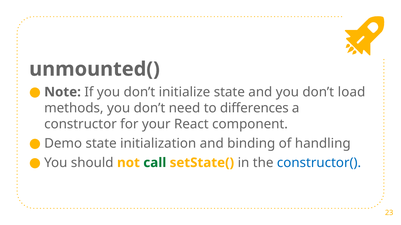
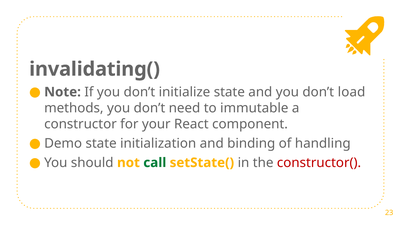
unmounted(: unmounted( -> invalidating( (95, 69)
differences: differences -> immutable (254, 108)
constructor( colour: blue -> red (319, 163)
